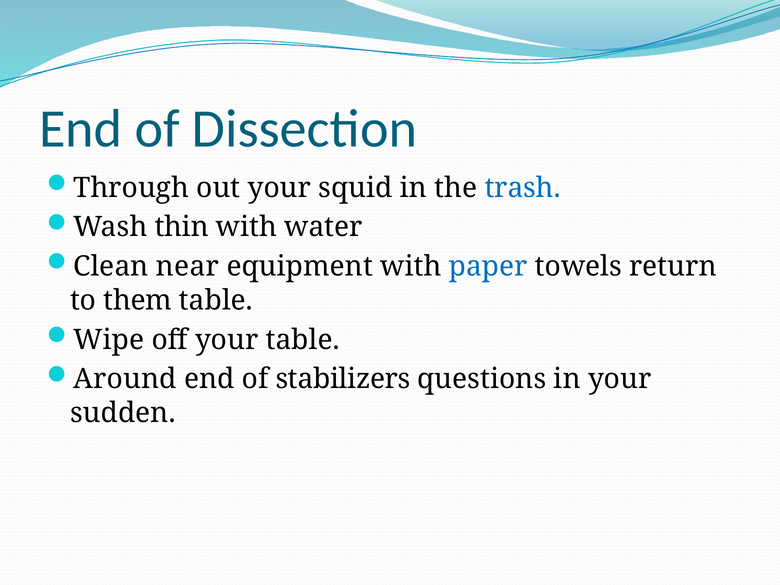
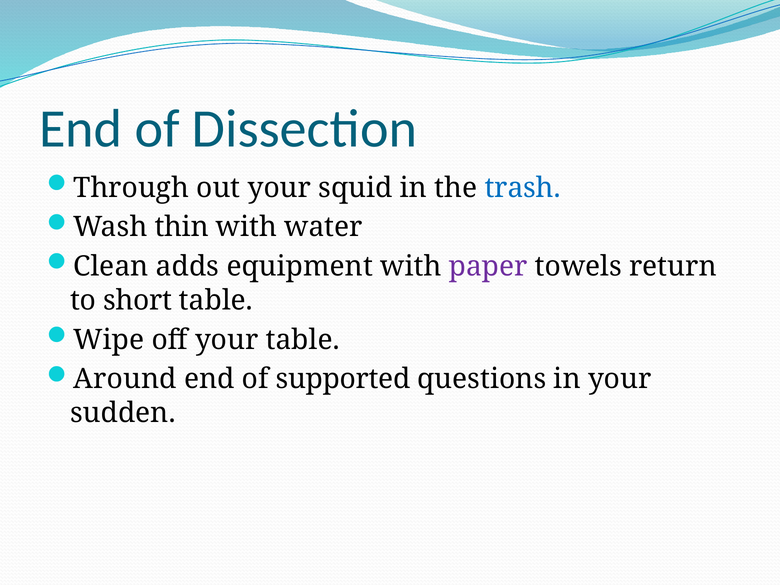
near: near -> adds (188, 267)
paper colour: blue -> purple (488, 267)
them: them -> short (138, 300)
stabilizers: stabilizers -> supported (343, 379)
